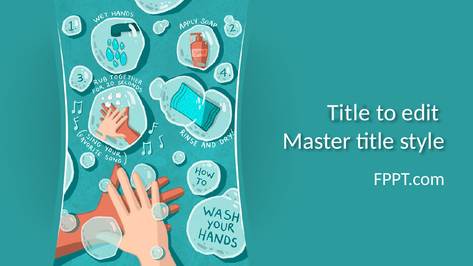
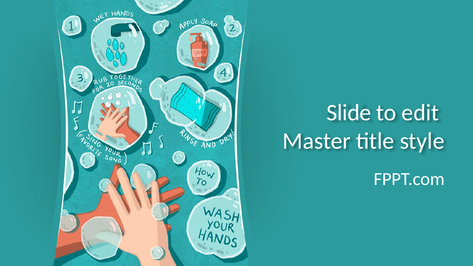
Title: Title -> Slide (349, 113)
